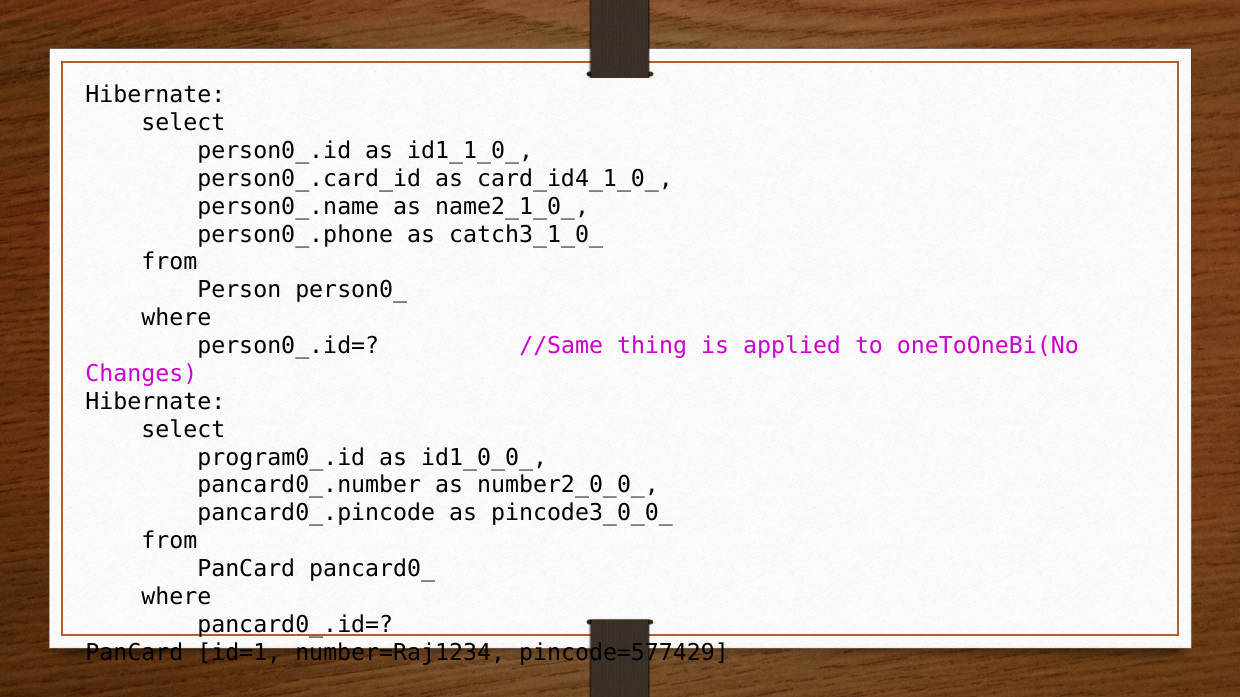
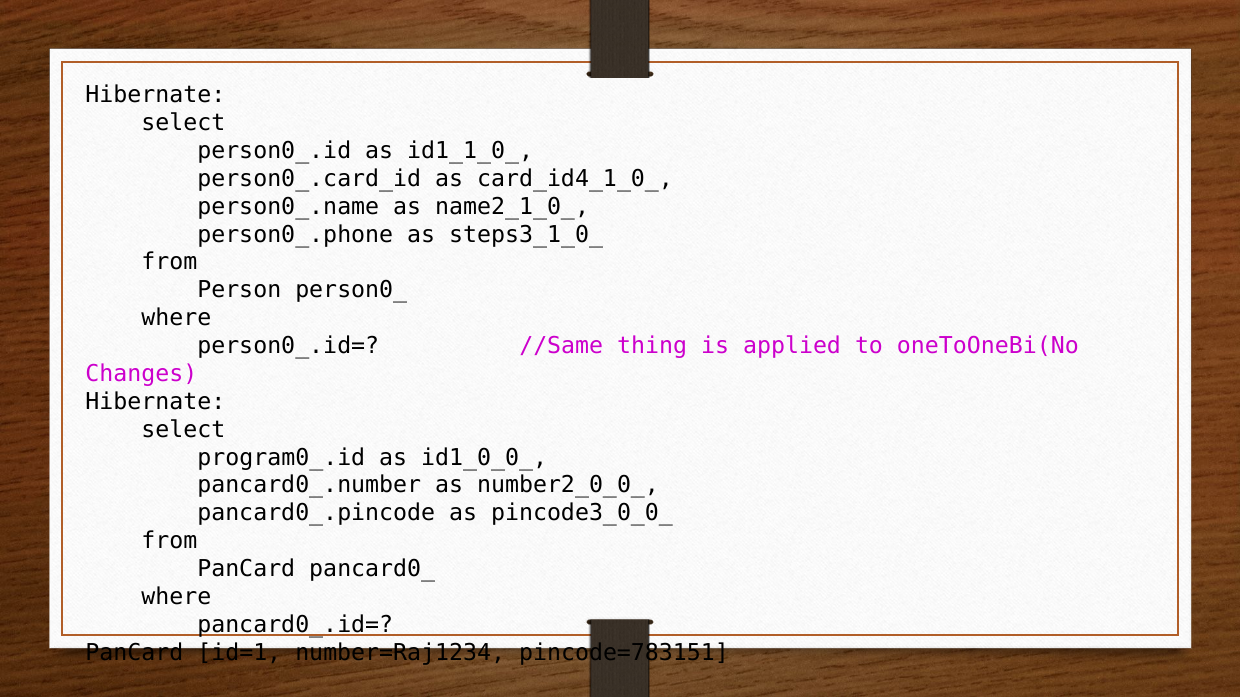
catch3_1_0_: catch3_1_0_ -> steps3_1_0_ (526, 235)
pincode=577429: pincode=577429 -> pincode=783151 (624, 653)
